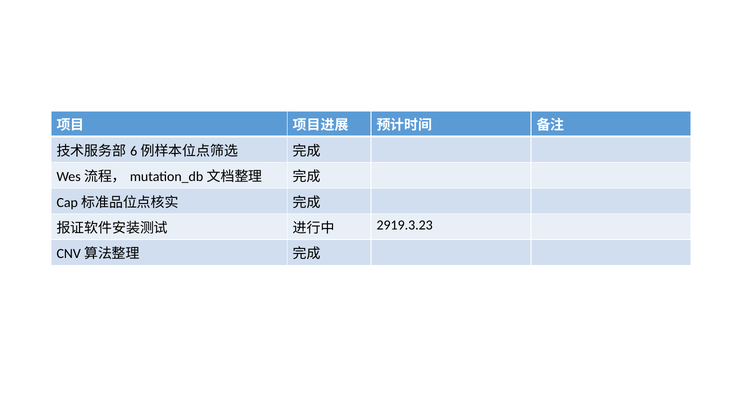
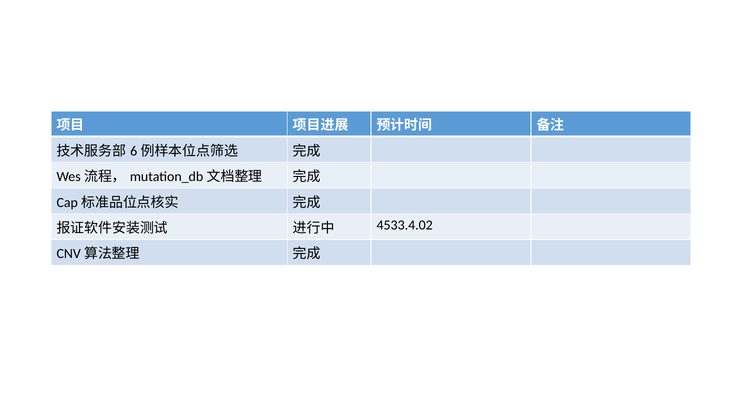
2919.3.23: 2919.3.23 -> 4533.4.02 (405, 225)
